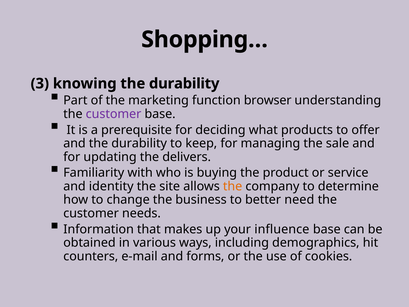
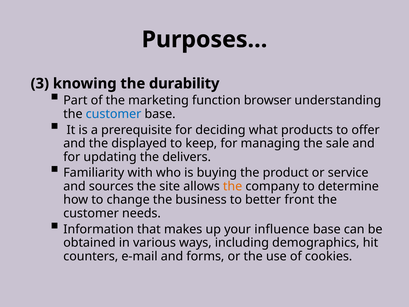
Shopping…: Shopping… -> Purposes… (204, 39)
customer colour: purple -> blue (114, 114)
and the durability: durability -> displayed (139, 143)
identity: identity -> sources (111, 186)
need: need -> front (299, 200)
